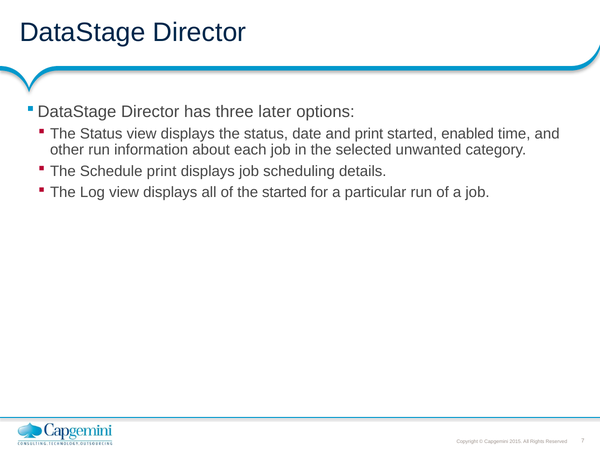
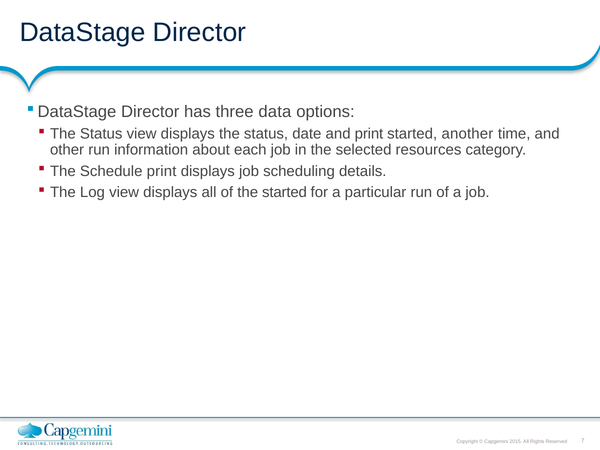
later: later -> data (275, 112)
enabled: enabled -> another (467, 134)
unwanted: unwanted -> resources (429, 150)
